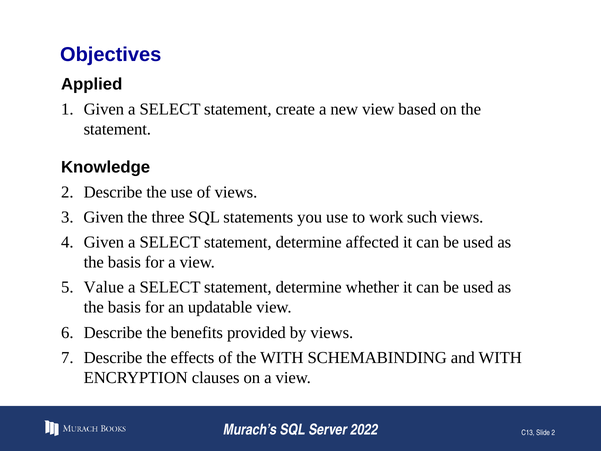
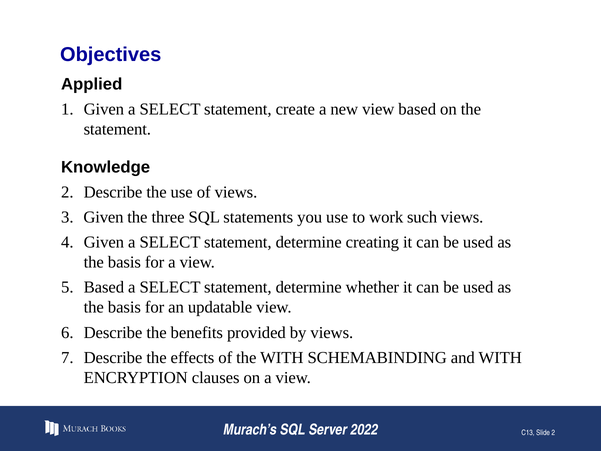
affected: affected -> creating (372, 242)
Value: Value -> Based (104, 287)
